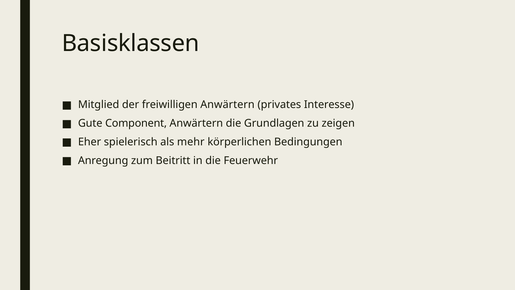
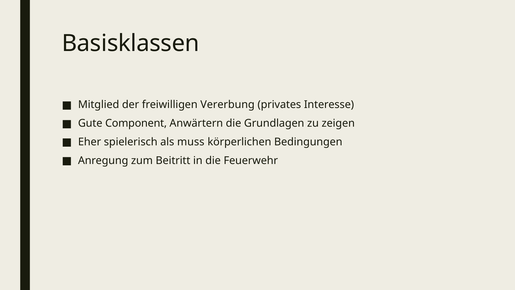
freiwilligen Anwärtern: Anwärtern -> Vererbung (228, 105)
mehr: mehr -> muss (191, 142)
